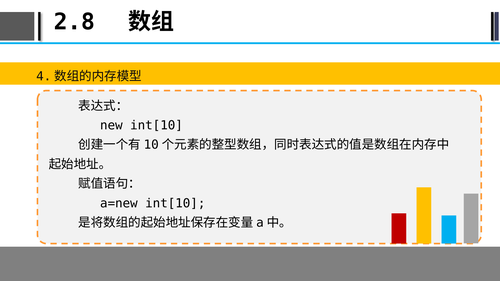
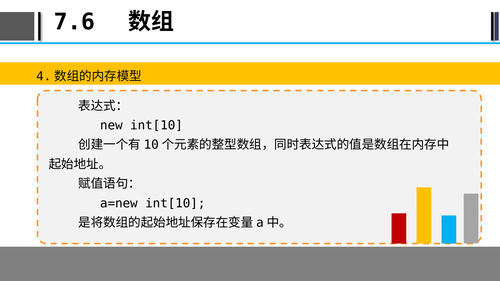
2.8: 2.8 -> 7.6 (74, 22)
